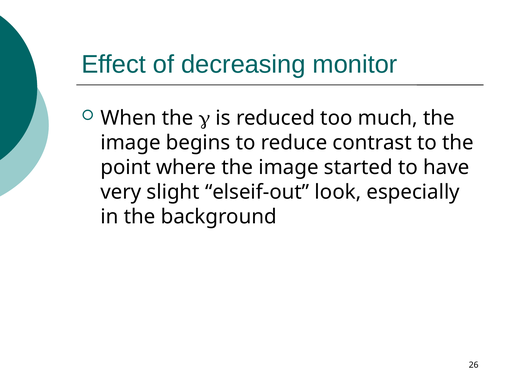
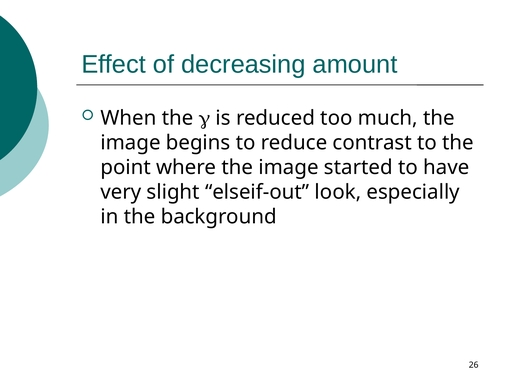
monitor: monitor -> amount (355, 64)
